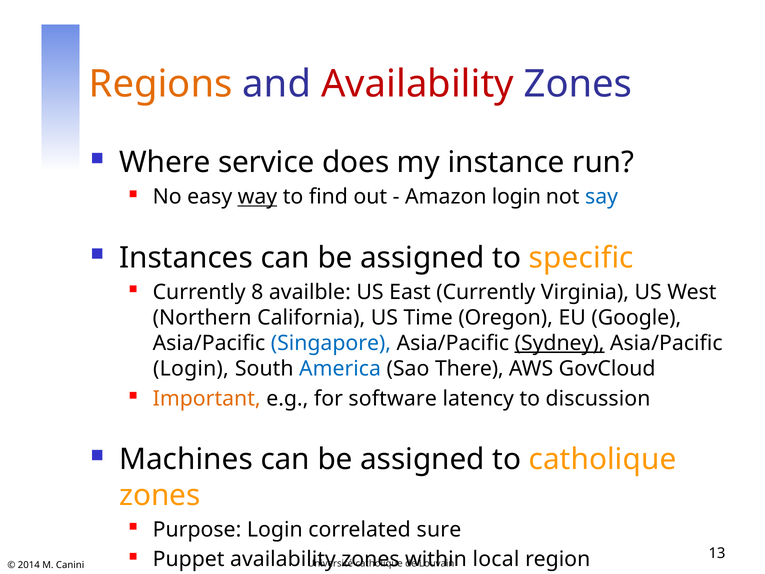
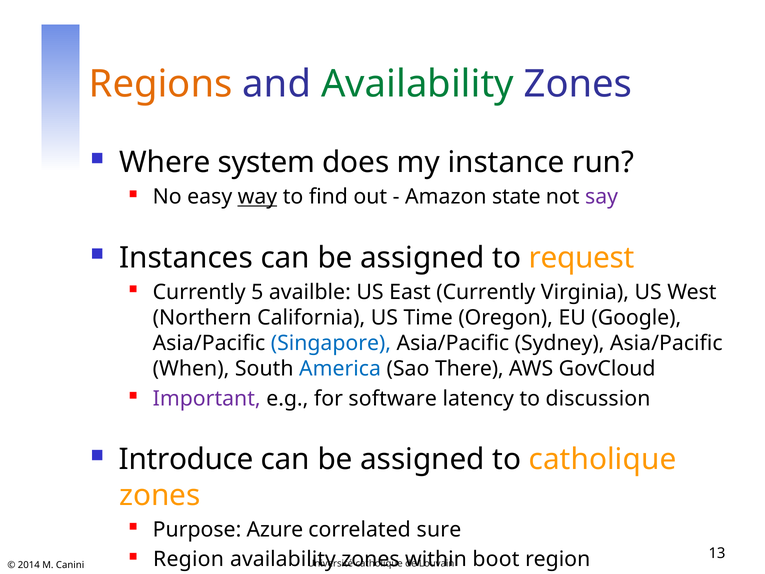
Availability colour: red -> green (417, 84)
service: service -> system (266, 163)
Amazon login: login -> state (516, 197)
say colour: blue -> purple (602, 197)
specific: specific -> request (582, 258)
8: 8 -> 5 (257, 292)
Sydney underline: present -> none (560, 343)
Login: Login -> When (191, 369)
Important colour: orange -> purple (207, 398)
Machines: Machines -> Introduce (186, 459)
Purpose Login: Login -> Azure (275, 529)
Puppet: Puppet -> Region (188, 559)
local: local -> boot (496, 559)
